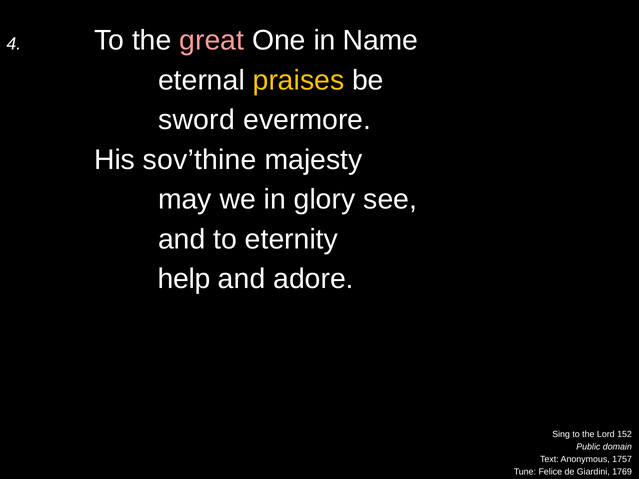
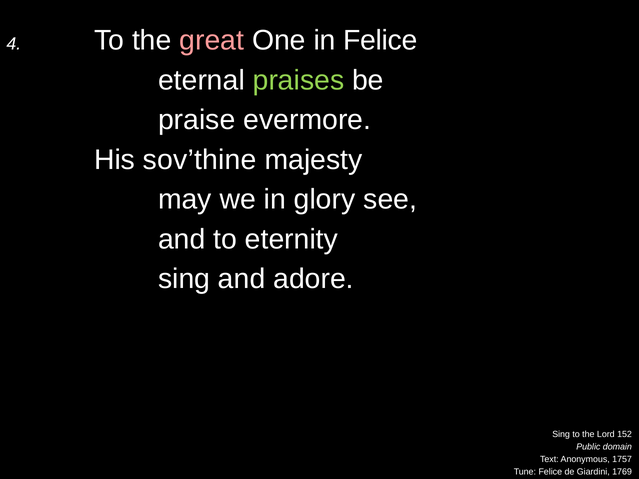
in Name: Name -> Felice (380, 40)
praises colour: yellow -> light green (298, 80)
sword: sword -> praise (197, 120)
help: help -> sing (184, 279)
